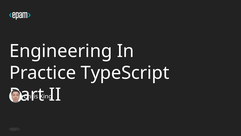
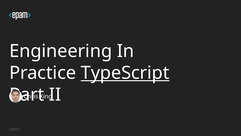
TypeScript underline: none -> present (125, 73)
